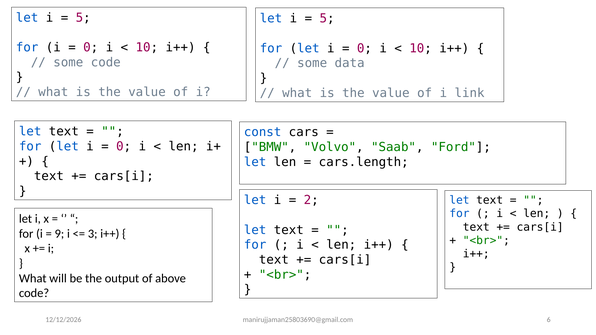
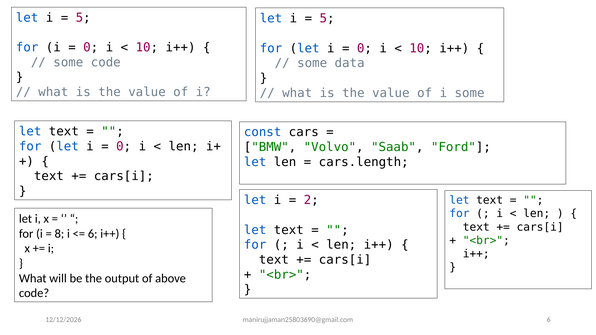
i link: link -> some (470, 93)
9: 9 -> 8 (59, 234)
3: 3 -> 6 (93, 234)
